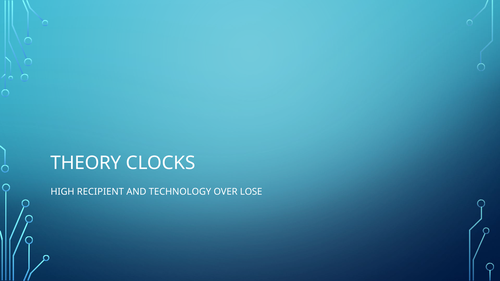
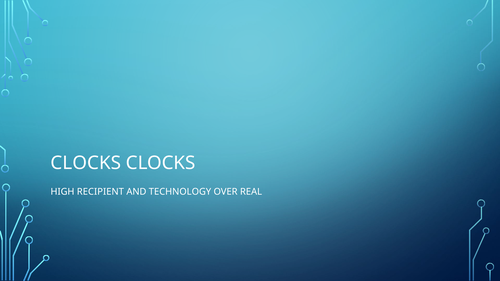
THEORY: THEORY -> CLOCKS (86, 163)
LOSE: LOSE -> REAL (251, 192)
